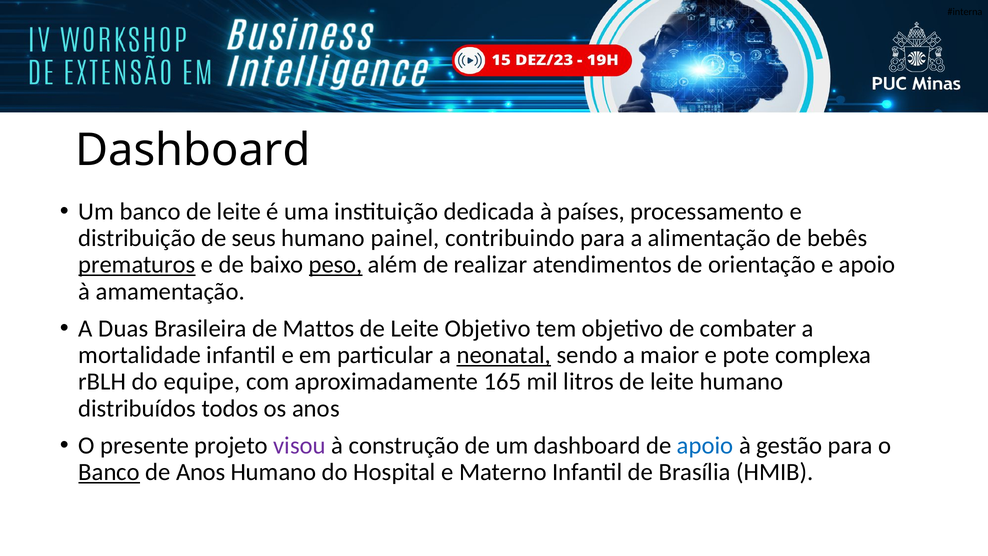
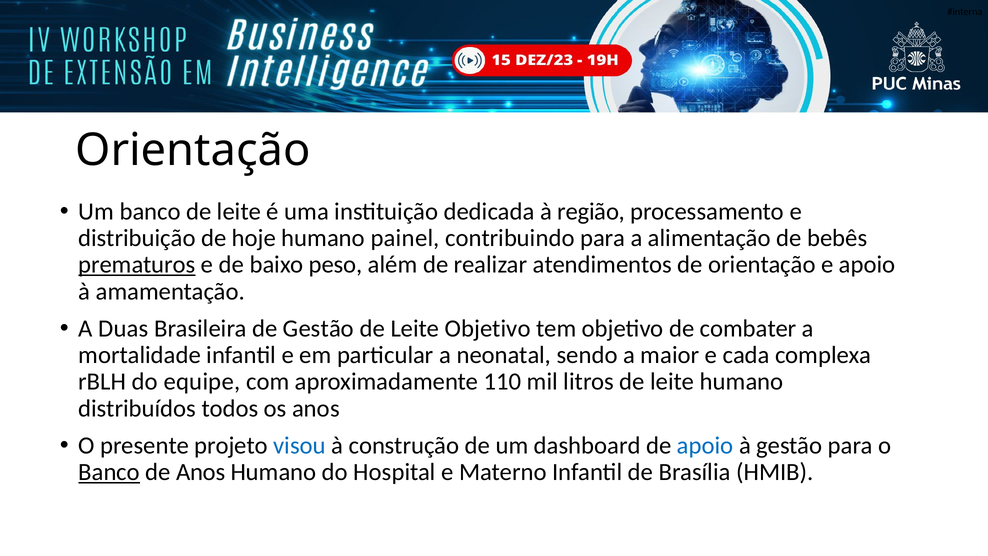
Dashboard: Dashboard -> Orientação (193, 150)
países: países -> região (591, 211)
seus: seus -> hoje (254, 238)
peso underline: present -> none (336, 265)
de Mattos: Mattos -> Gestão (318, 328)
neonatal underline: present -> none (504, 355)
pote: pote -> cada (746, 355)
165: 165 -> 110 (502, 382)
visou colour: purple -> blue (300, 445)
